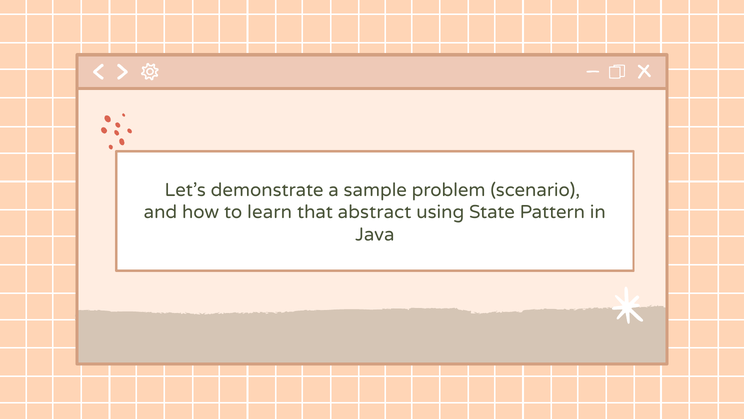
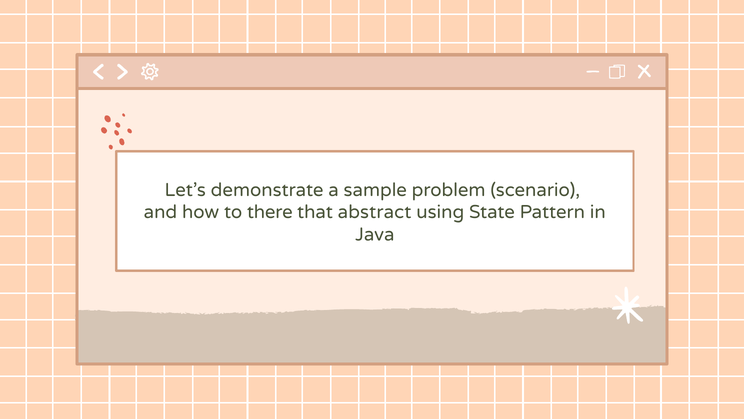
learn: learn -> there (270, 212)
